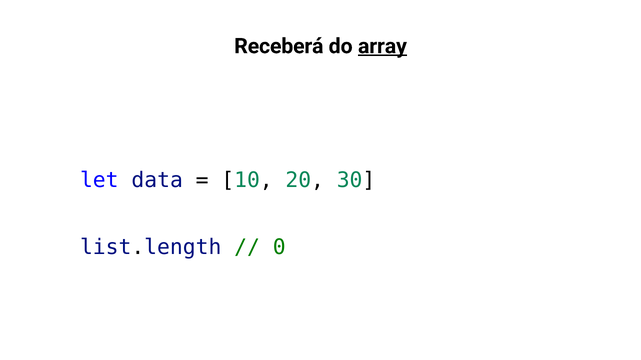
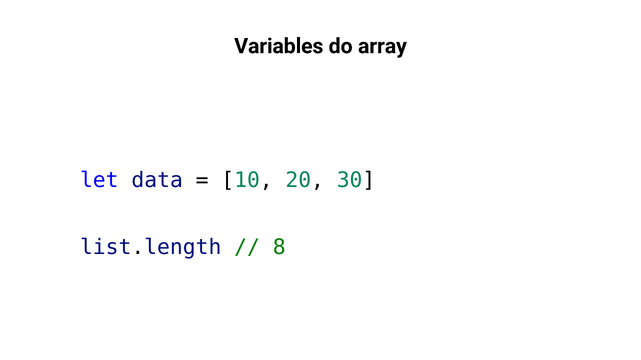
Receberá: Receberá -> Variables (279, 46)
array underline: present -> none (382, 46)
0: 0 -> 8 (279, 248)
